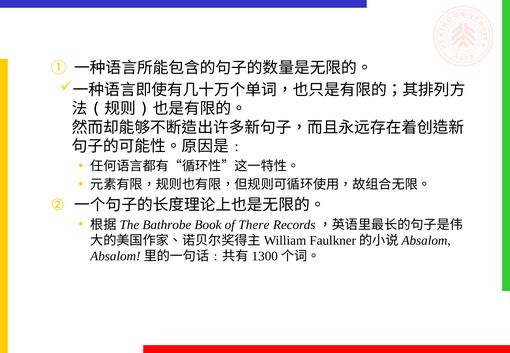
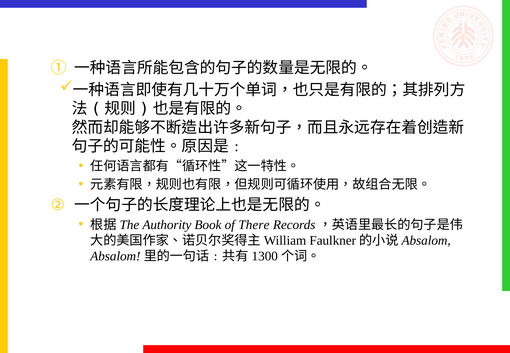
Bathrobe: Bathrobe -> Authority (167, 225)
